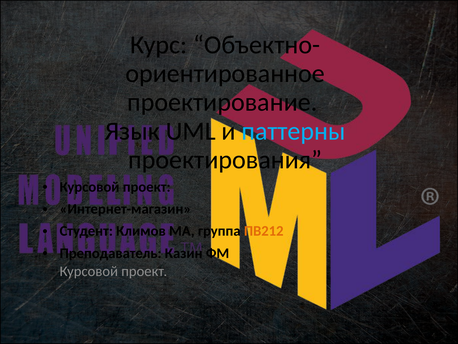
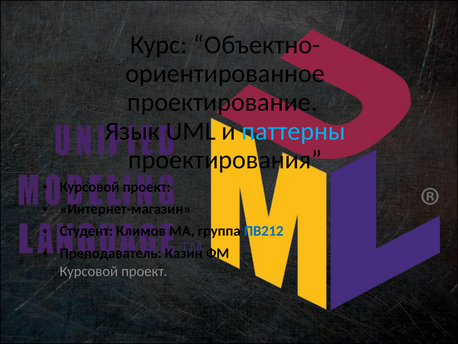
ПВ212 colour: orange -> blue (264, 231)
